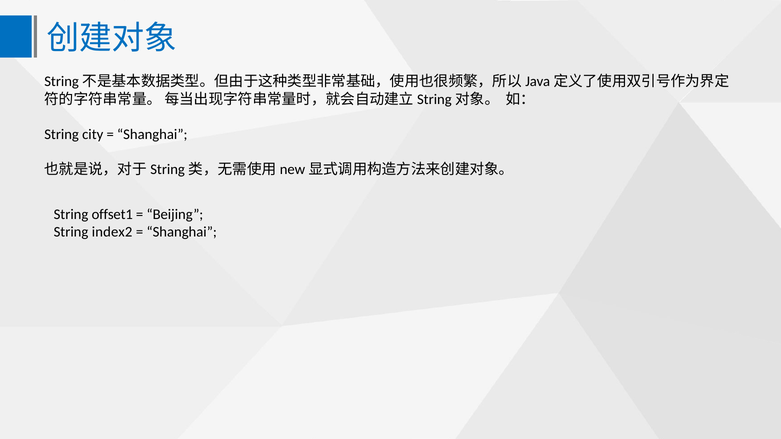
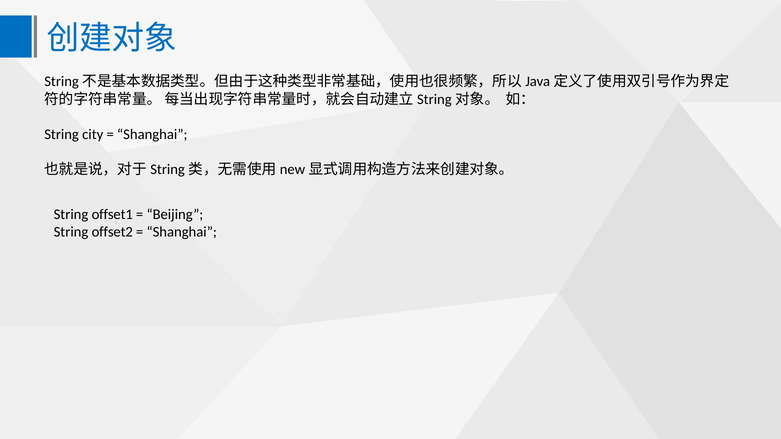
index2: index2 -> offset2 (112, 232)
